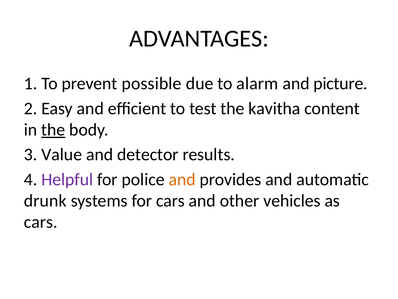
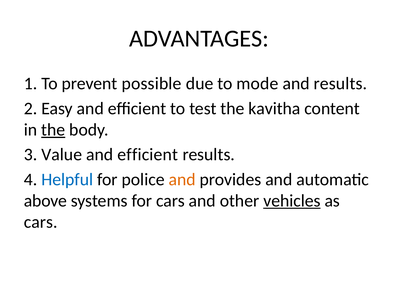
alarm: alarm -> mode (257, 84)
and picture: picture -> results (340, 84)
detector: detector -> efficient (148, 154)
Helpful colour: purple -> blue (67, 179)
drunk: drunk -> above (45, 200)
vehicles underline: none -> present (292, 200)
